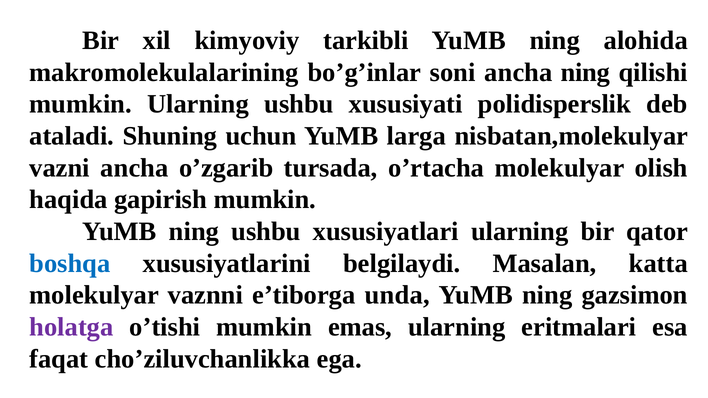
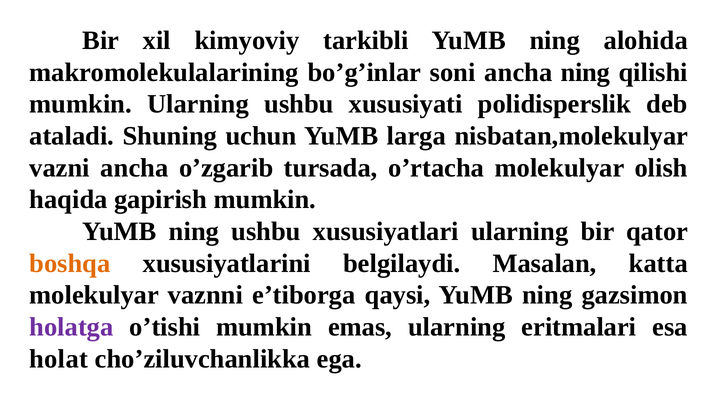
boshqa colour: blue -> orange (70, 264)
unda: unda -> qaysi (398, 295)
faqat: faqat -> holat (59, 359)
